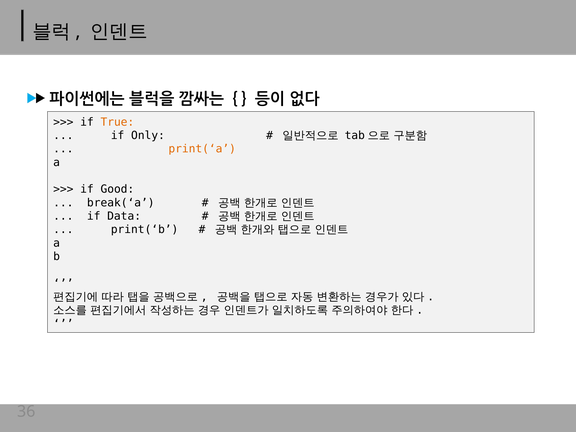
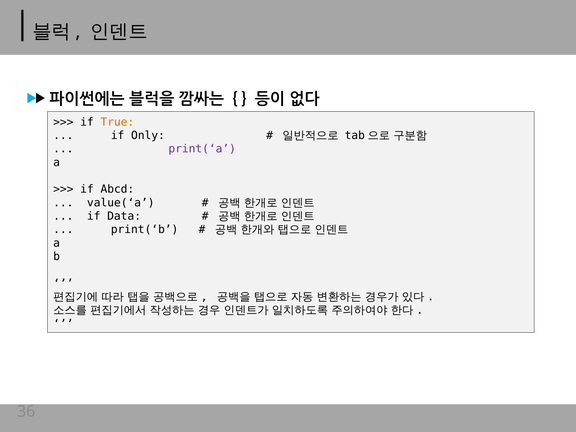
print(‘a colour: orange -> purple (202, 149)
Good: Good -> Abcd (117, 189)
break(‘a: break(‘a -> value(‘a (121, 203)
